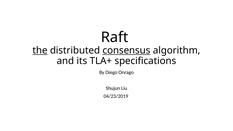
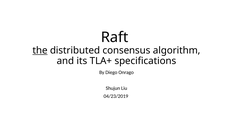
consensus underline: present -> none (126, 50)
